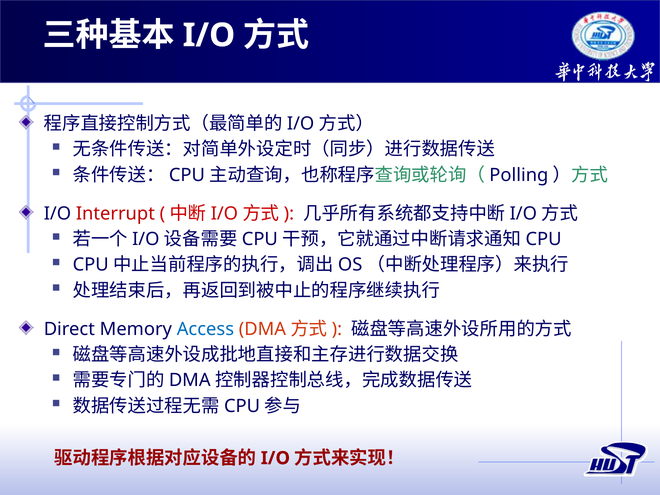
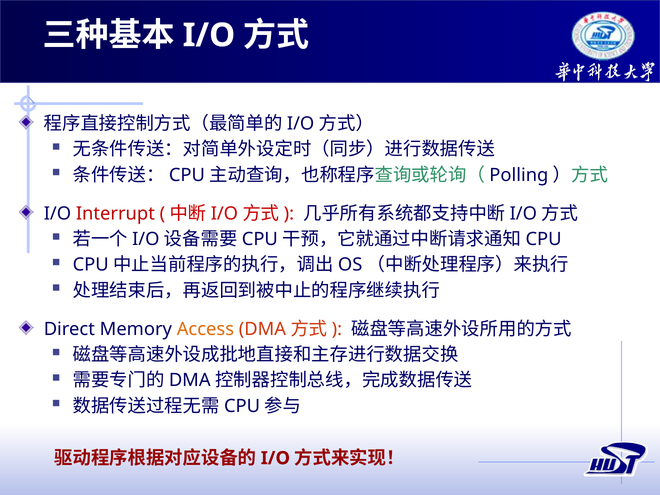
Access colour: blue -> orange (205, 329)
